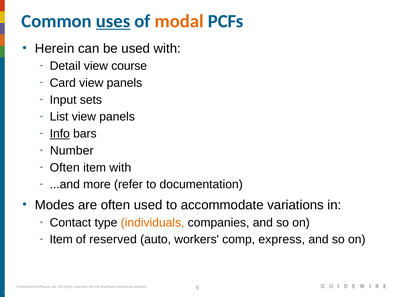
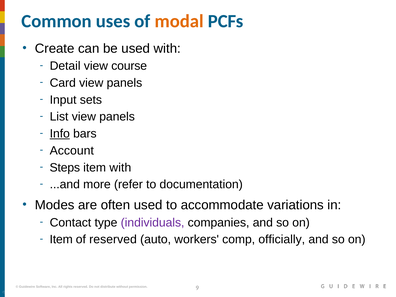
uses underline: present -> none (113, 21)
Herein: Herein -> Create (55, 48)
Number: Number -> Account (72, 151)
Often: Often -> Steps (65, 168)
individuals colour: orange -> purple (153, 223)
express: express -> officially (282, 239)
